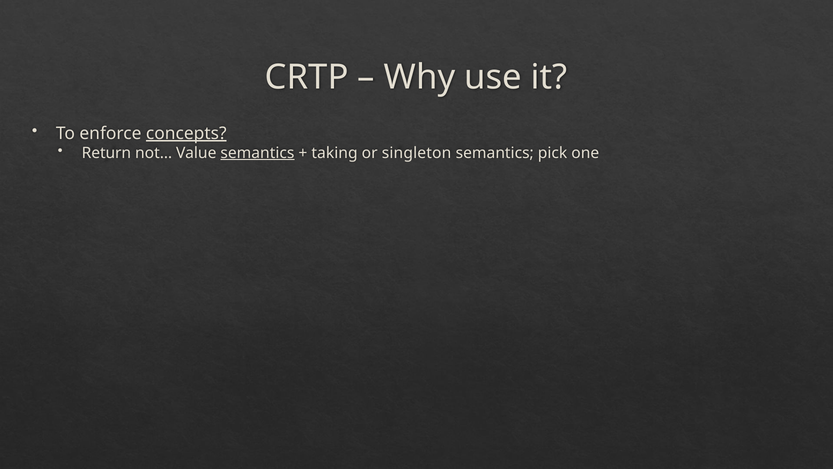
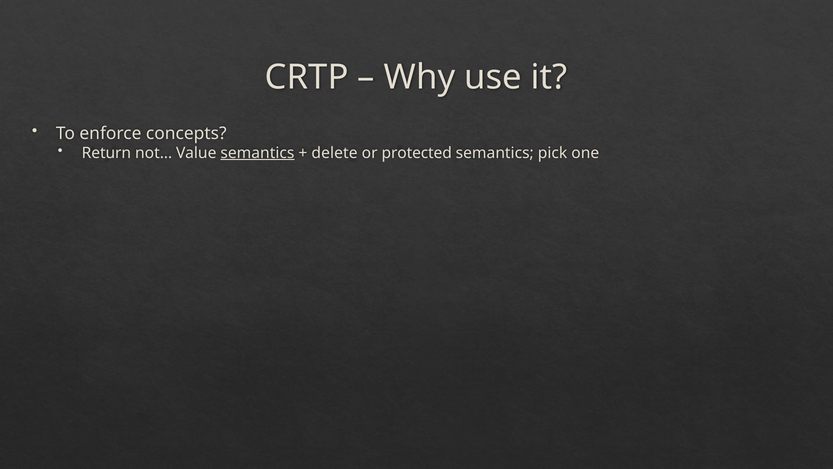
concepts underline: present -> none (186, 133)
taking: taking -> delete (335, 153)
singleton: singleton -> protected (417, 153)
